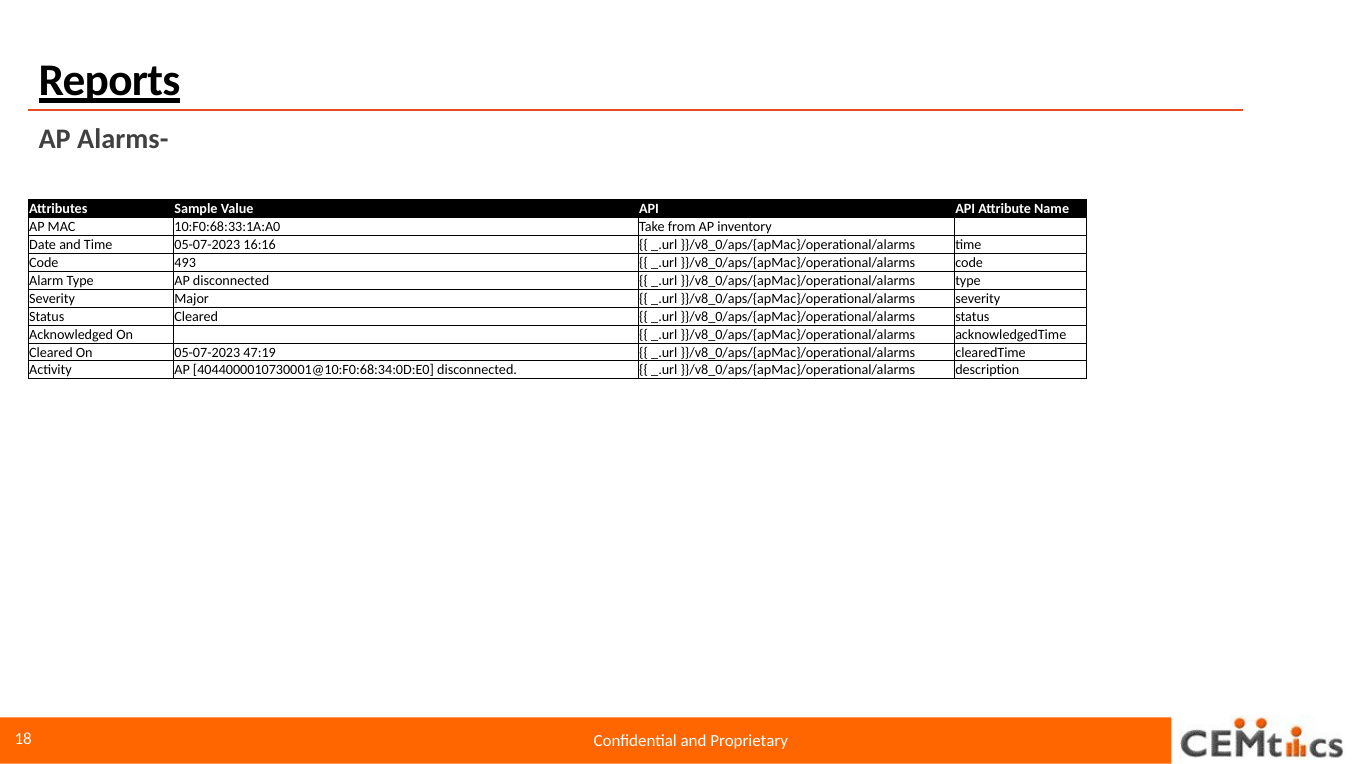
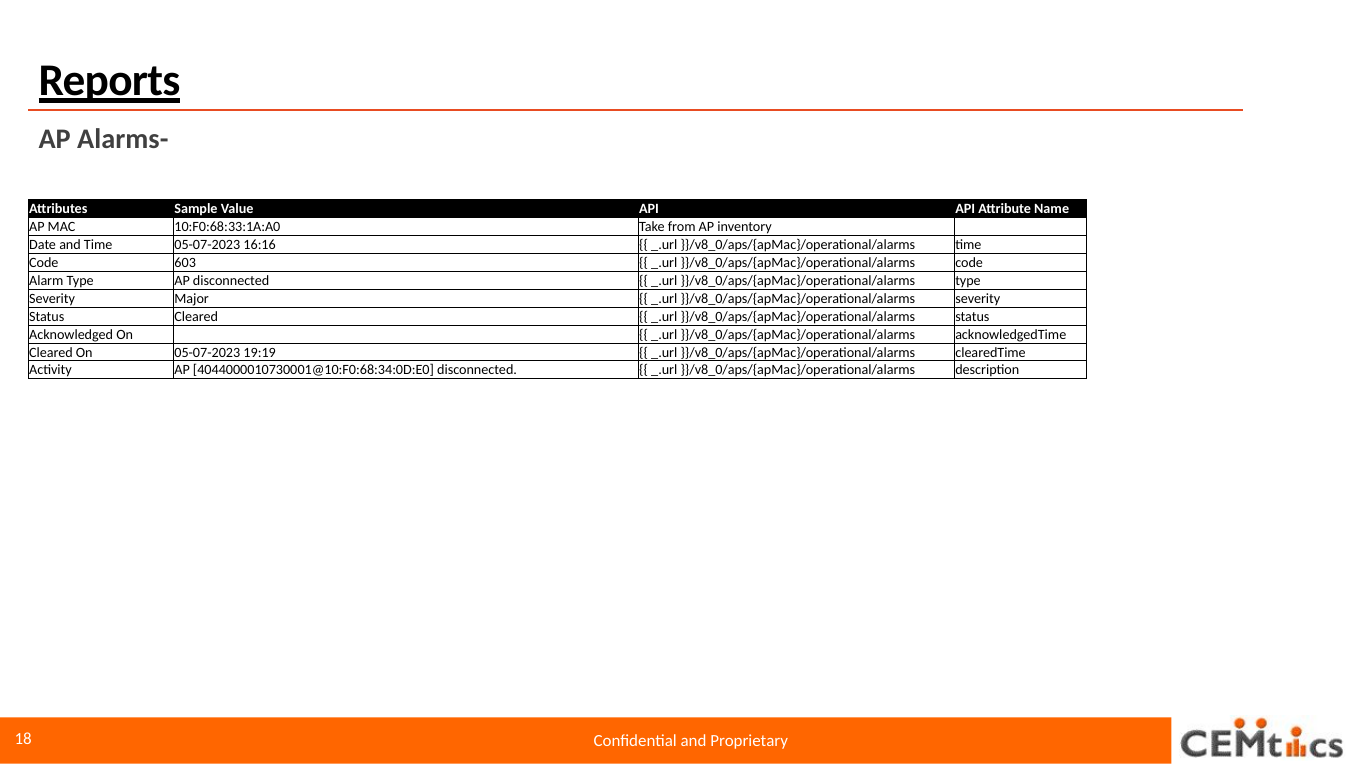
493: 493 -> 603 (185, 263)
47:19: 47:19 -> 19:19 (260, 353)
